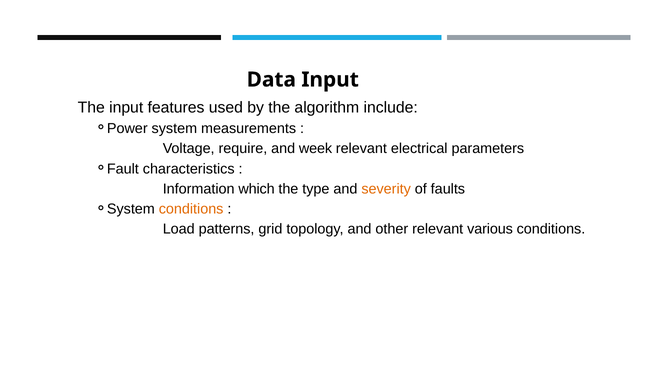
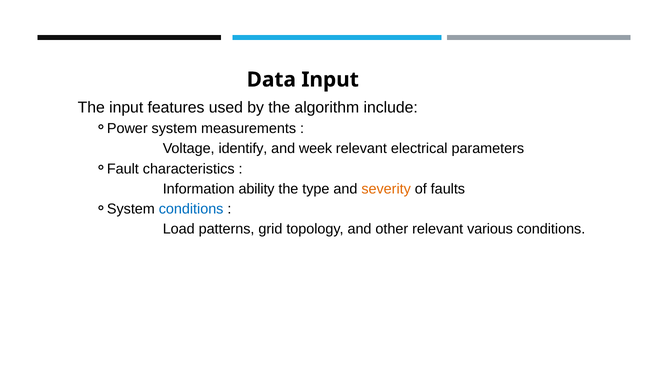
require: require -> identify (243, 149)
which: which -> ability (257, 189)
conditions colour: orange -> blue (191, 209)
